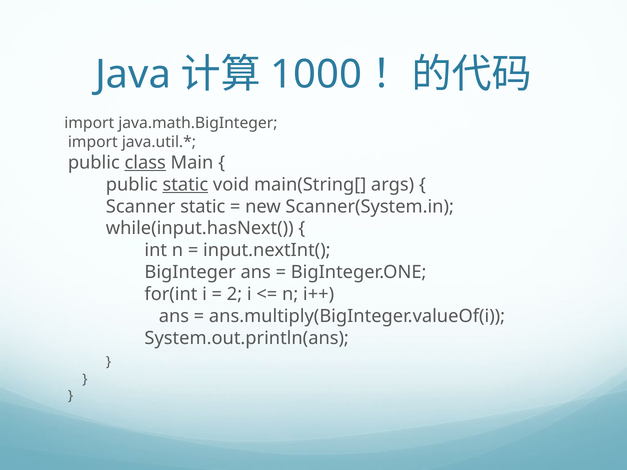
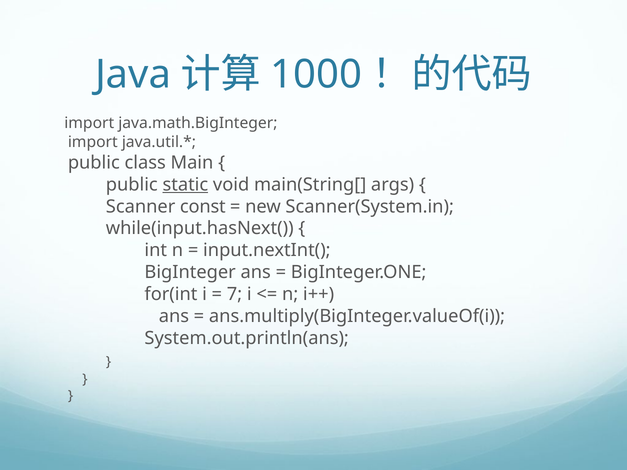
class underline: present -> none (145, 163)
Scanner static: static -> const (203, 207)
2: 2 -> 7 (235, 294)
